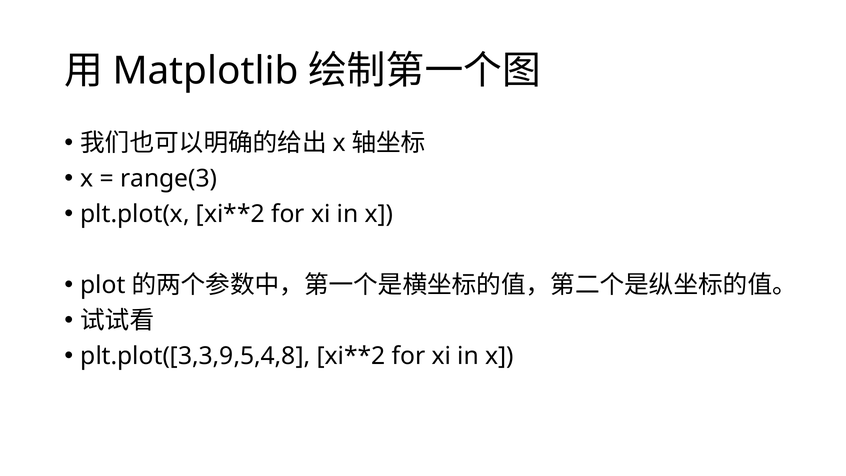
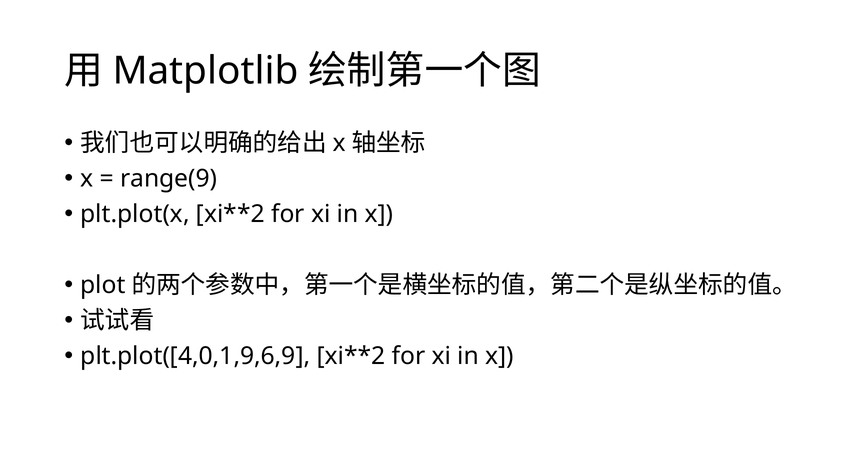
range(3: range(3 -> range(9 (169, 179)
plt.plot([3,3,9,5,4,8: plt.plot([3,3,9,5,4,8 -> plt.plot([4,0,1,9,6,9 (195, 356)
